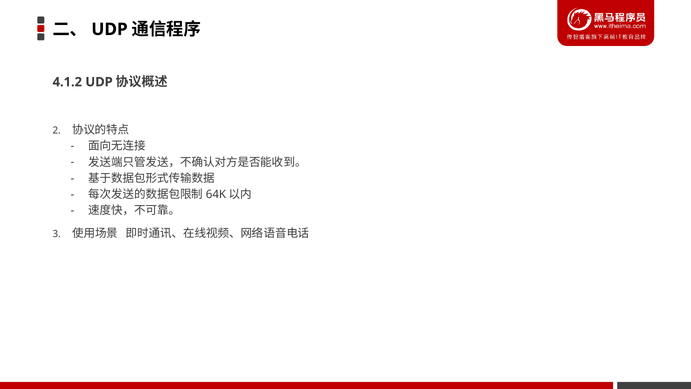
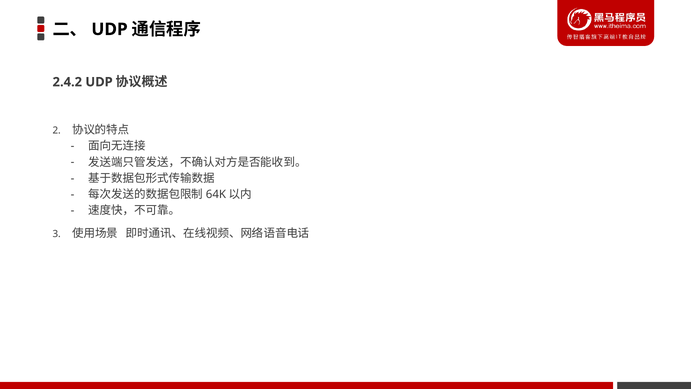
4.1.2: 4.1.2 -> 2.4.2 (67, 82)
